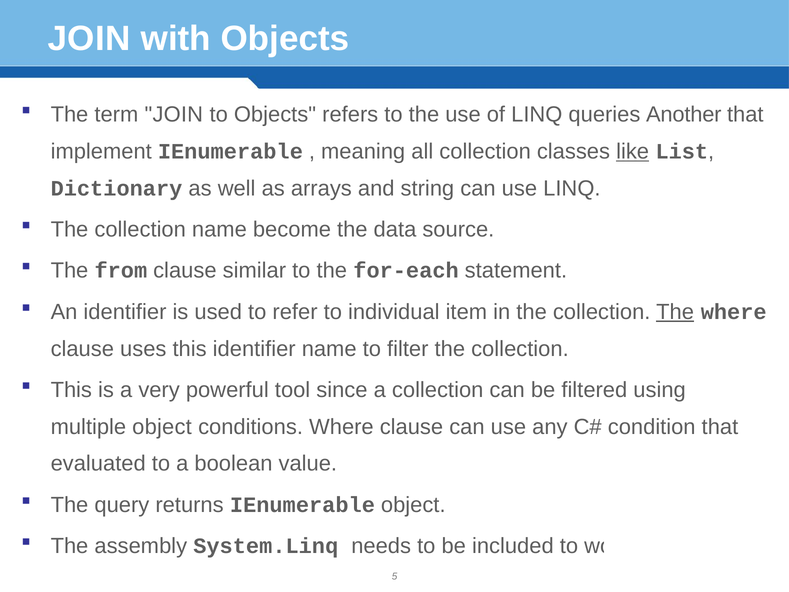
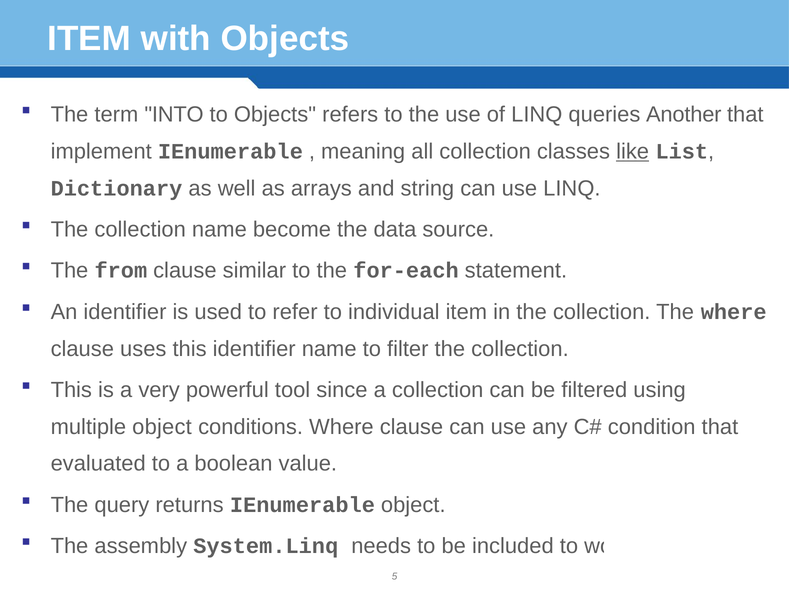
JOIN: JOIN -> ITEM (89, 39)
term JOIN: JOIN -> INTO (174, 115)
The underline: present -> none (675, 312)
